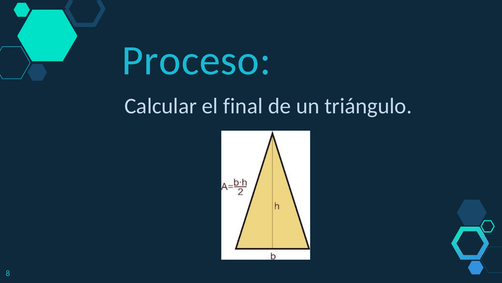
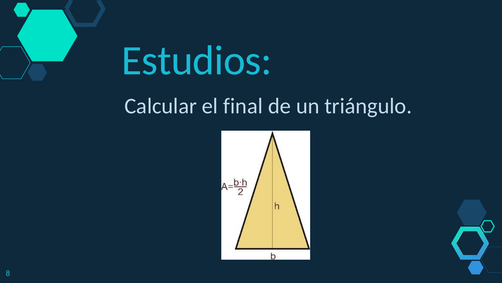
Proceso: Proceso -> Estudios (197, 60)
